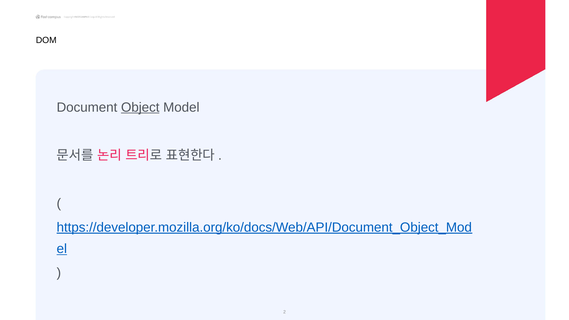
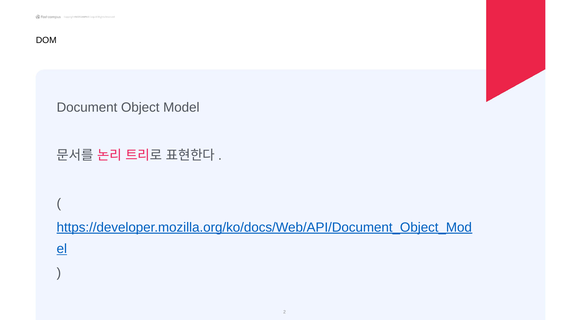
Object underline: present -> none (140, 107)
